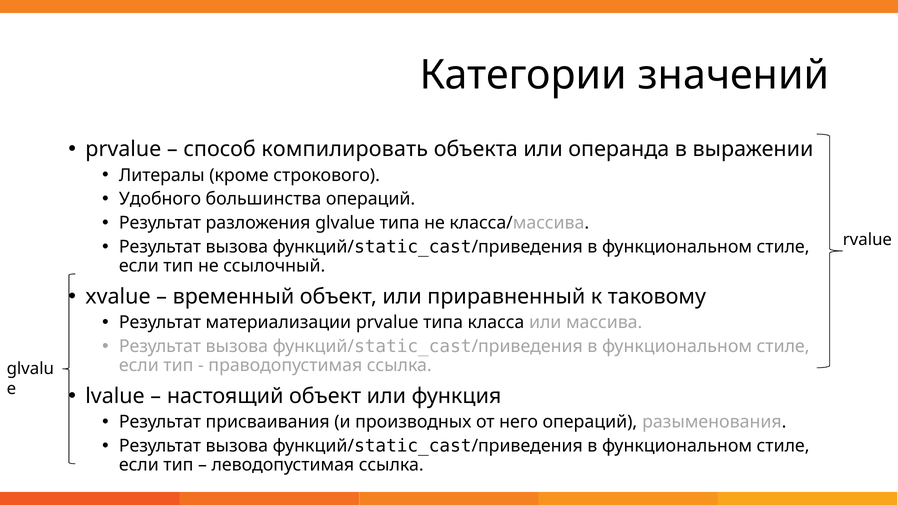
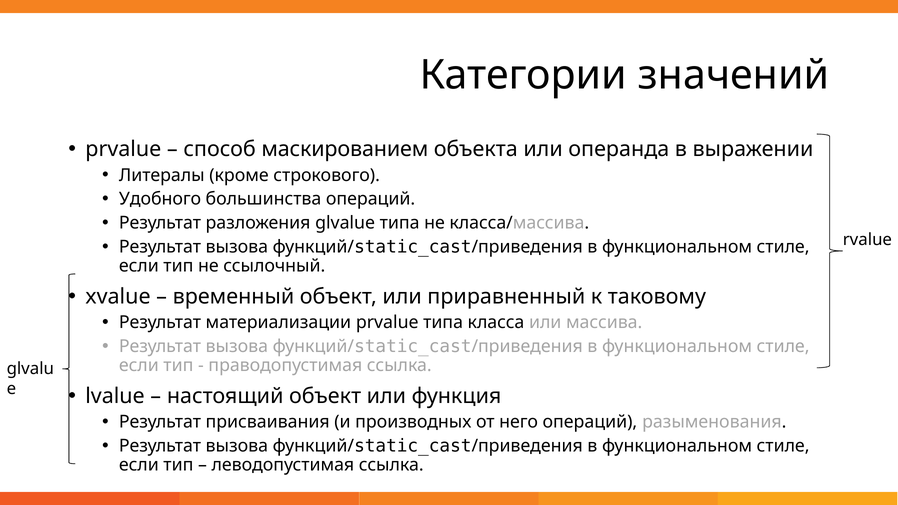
компилировать: компилировать -> маскированием (345, 149)
